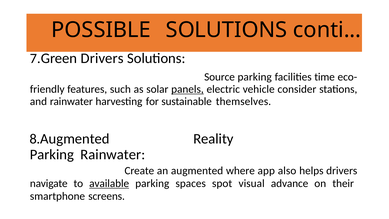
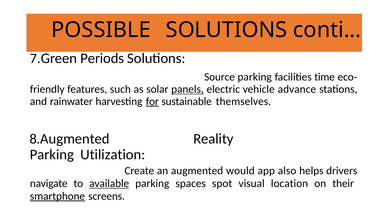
Drivers: Drivers -> Periods (102, 58)
consider: consider -> advance (297, 89)
for underline: none -> present (152, 101)
Parking Rainwater: Rainwater -> Utilization (113, 155)
where: where -> would (240, 171)
advance: advance -> location (290, 183)
smartphone underline: none -> present (57, 196)
